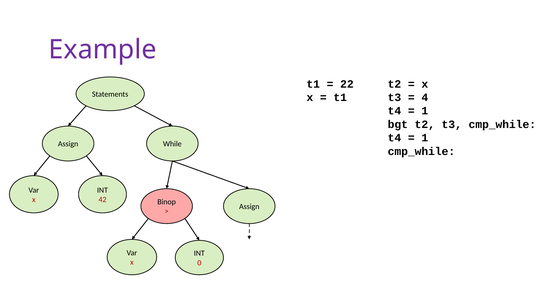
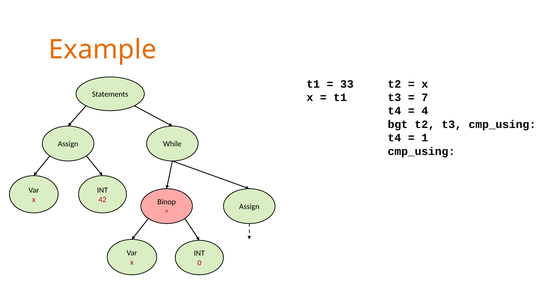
Example colour: purple -> orange (103, 49)
22: 22 -> 33 (347, 84)
4: 4 -> 7 (425, 97)
1: 1 -> 4 (425, 111)
t3 cmp_while: cmp_while -> cmp_using (502, 124)
cmp_while: cmp_while -> cmp_using (421, 151)
